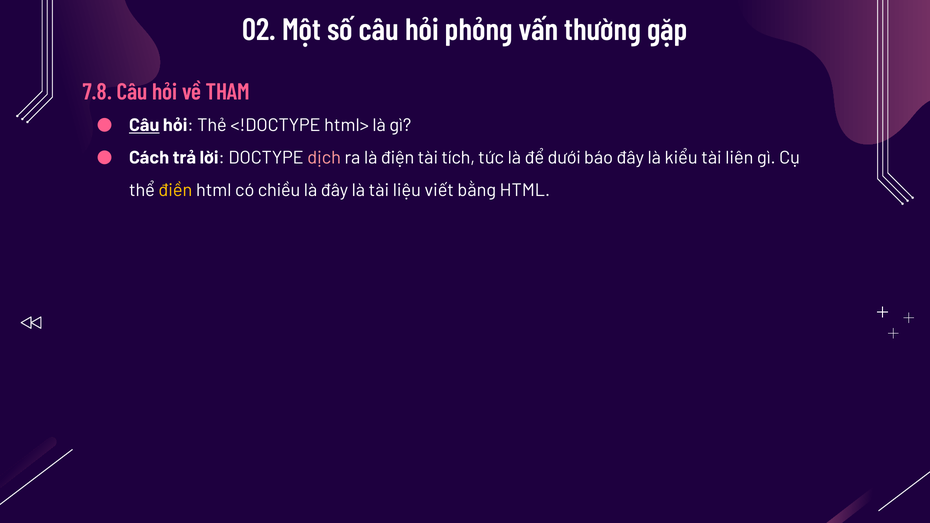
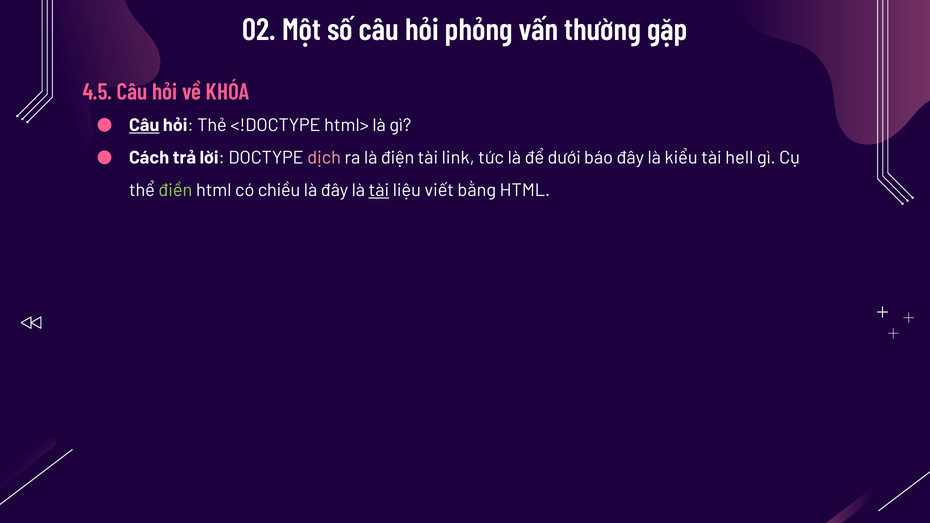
7.8: 7.8 -> 4.5 (97, 92)
THAM: THAM -> KHÓA (228, 92)
tích: tích -> link (458, 158)
liên: liên -> hell (739, 158)
điền colour: yellow -> light green (175, 190)
tài underline: none -> present (379, 190)
